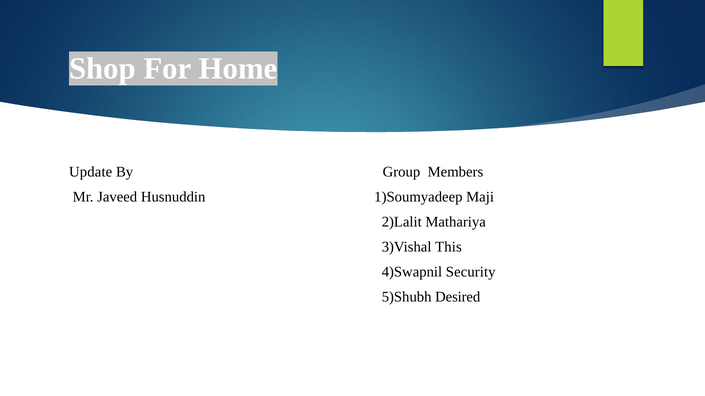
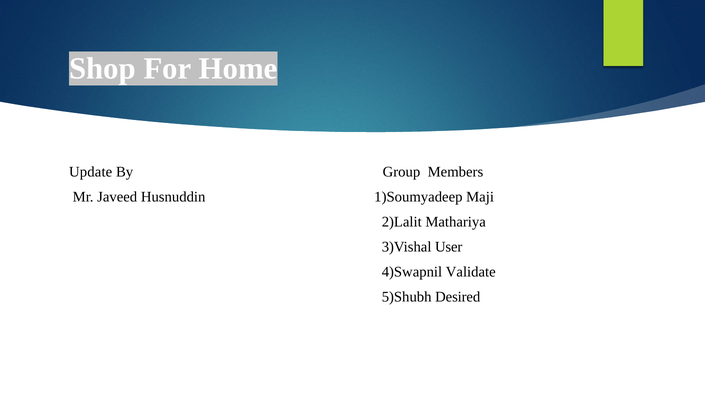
This: This -> User (449, 247)
Security: Security -> Validate (471, 272)
